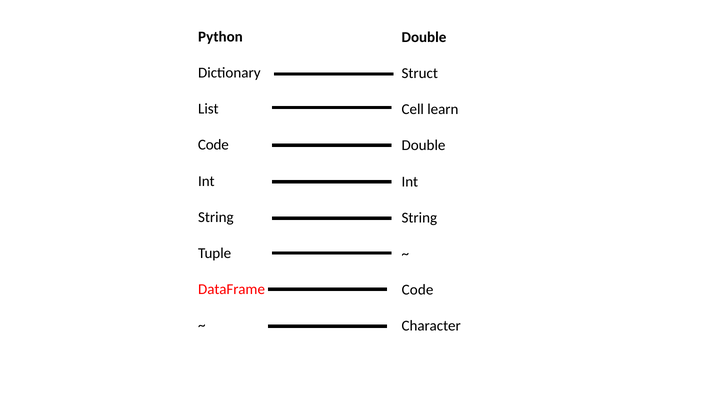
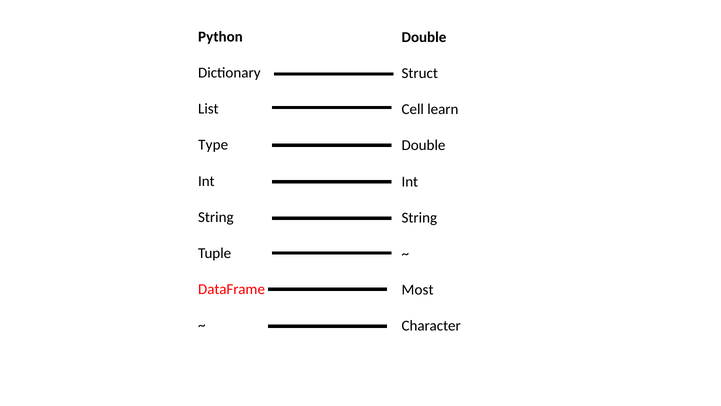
Code: Code -> Type (213, 145)
Code: Code -> Most (418, 290)
